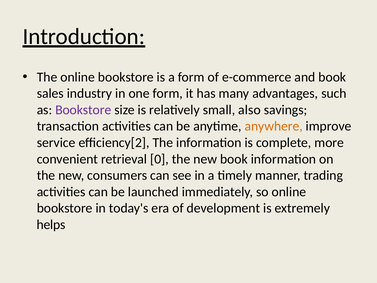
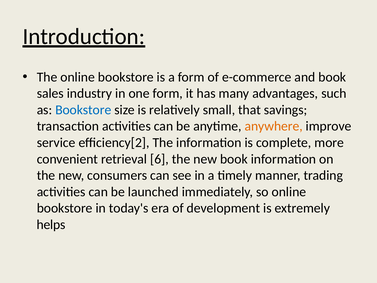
Bookstore colour: purple -> blue (83, 110)
also: also -> that (250, 110)
0: 0 -> 6 (159, 159)
